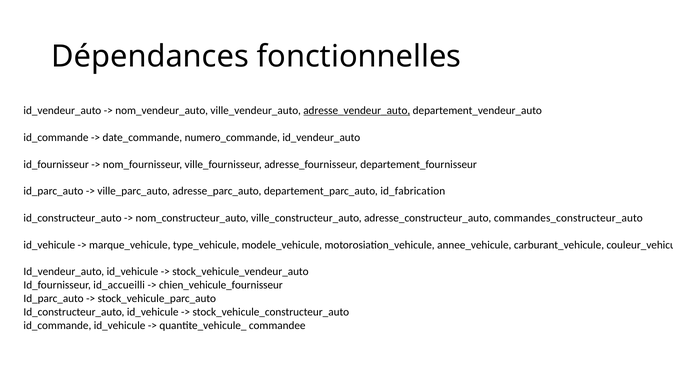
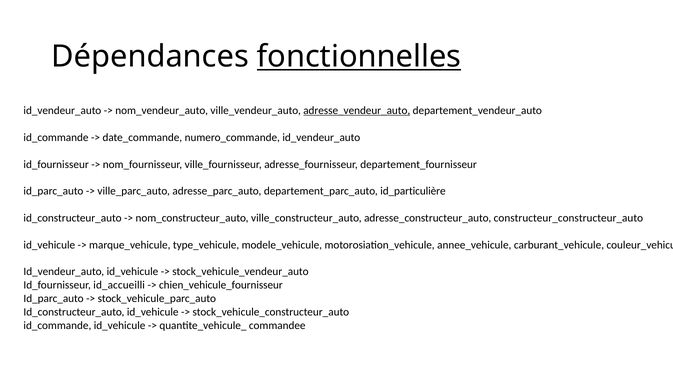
fonctionnelles underline: none -> present (359, 57)
id_fabrication: id_fabrication -> id_particulière (413, 191)
commandes_constructeur_auto: commandes_constructeur_auto -> constructeur_constructeur_auto (568, 218)
